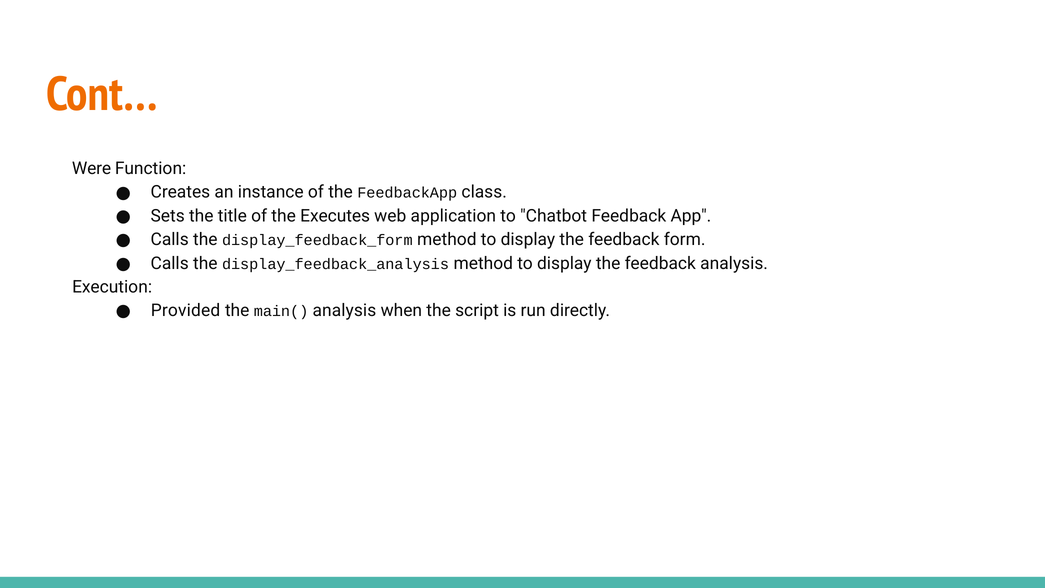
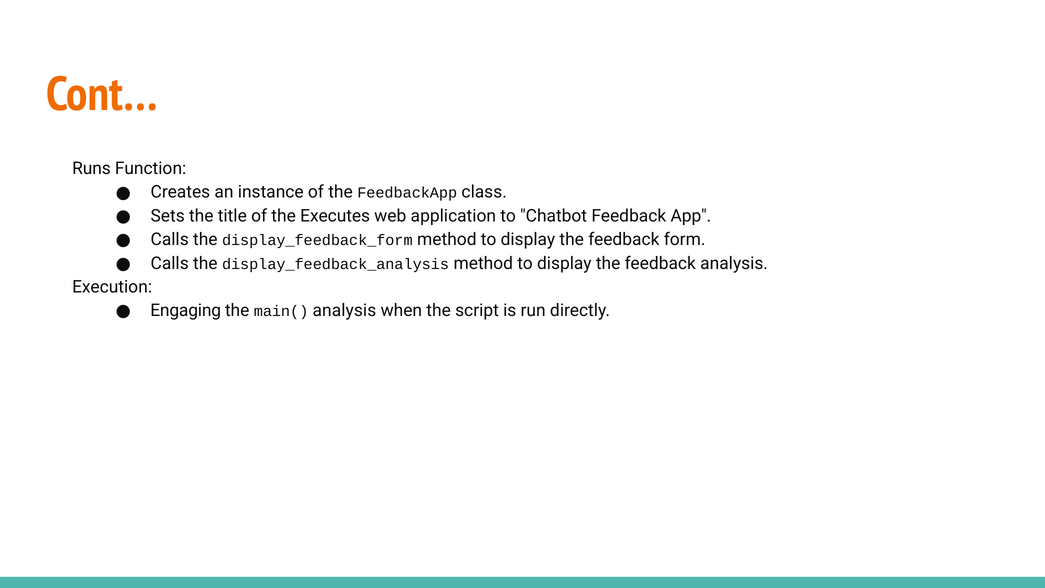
Were: Were -> Runs (91, 169)
Provided: Provided -> Engaging (186, 311)
